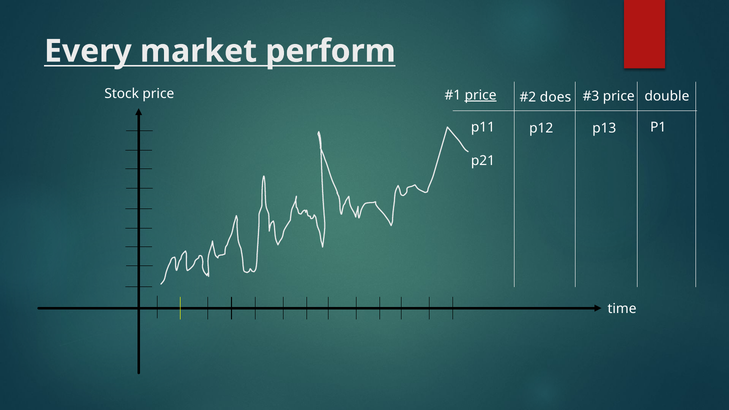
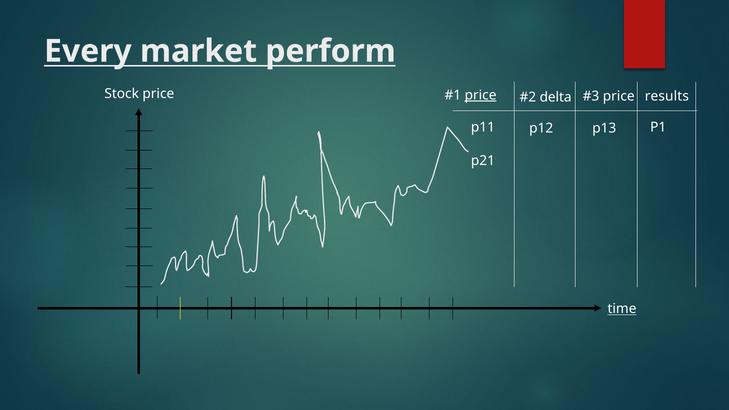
does: does -> delta (556, 97)
double: double -> results (667, 96)
time underline: none -> present (622, 309)
